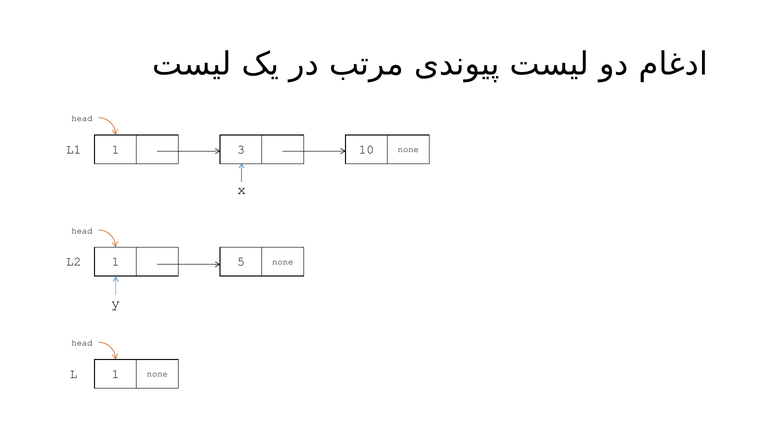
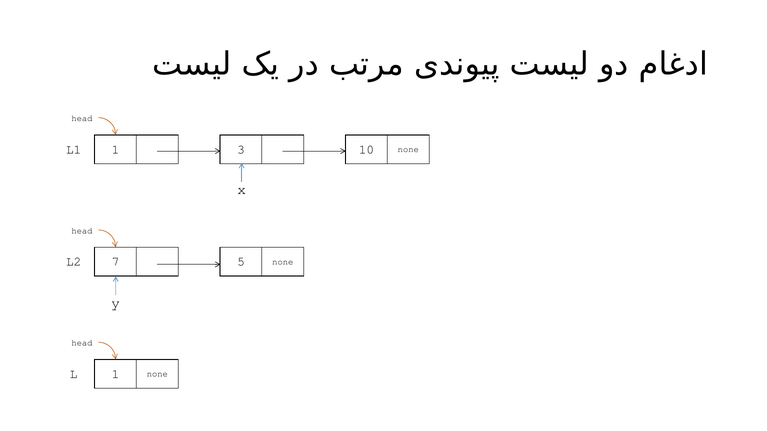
L2 1: 1 -> 7 (116, 262)
